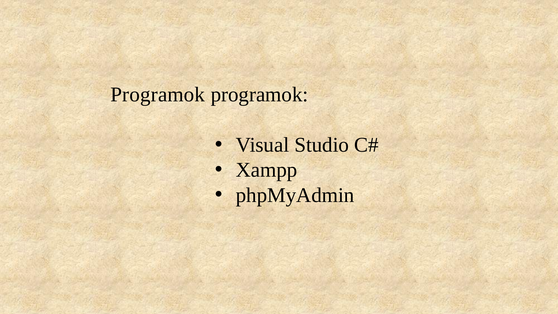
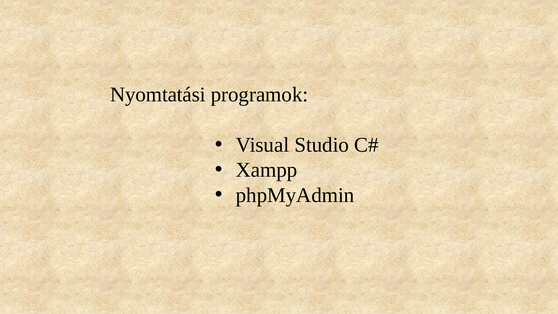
Programok: Programok -> Nyomtatási (158, 95)
